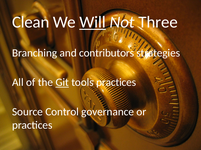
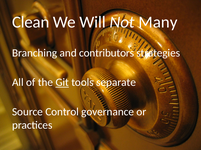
Will underline: present -> none (93, 22)
Three: Three -> Many (158, 22)
tools practices: practices -> separate (116, 83)
